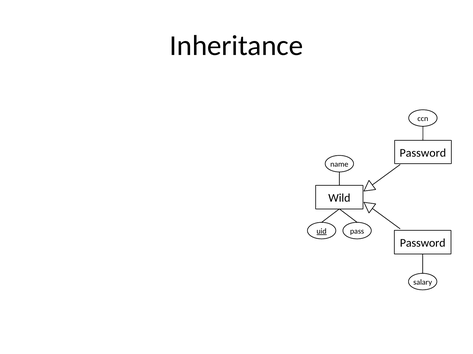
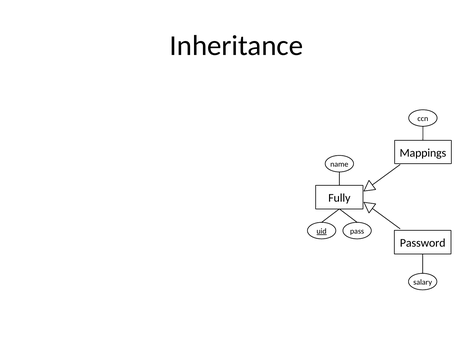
Password: Password -> Mappings (423, 153)
Wild: Wild -> Fully (339, 198)
